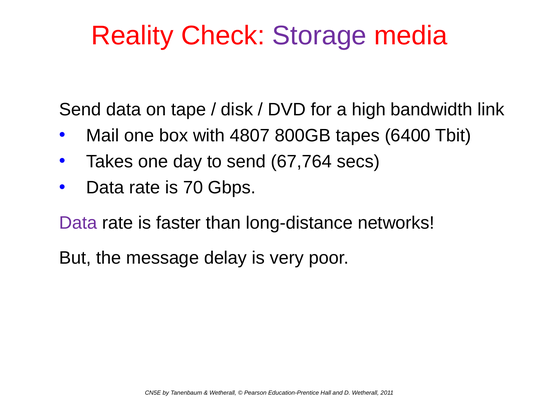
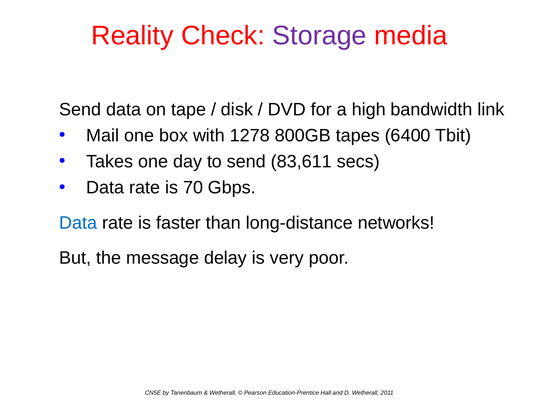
4807: 4807 -> 1278 (250, 136)
67,764: 67,764 -> 83,611 (301, 162)
Data colour: purple -> blue (78, 223)
